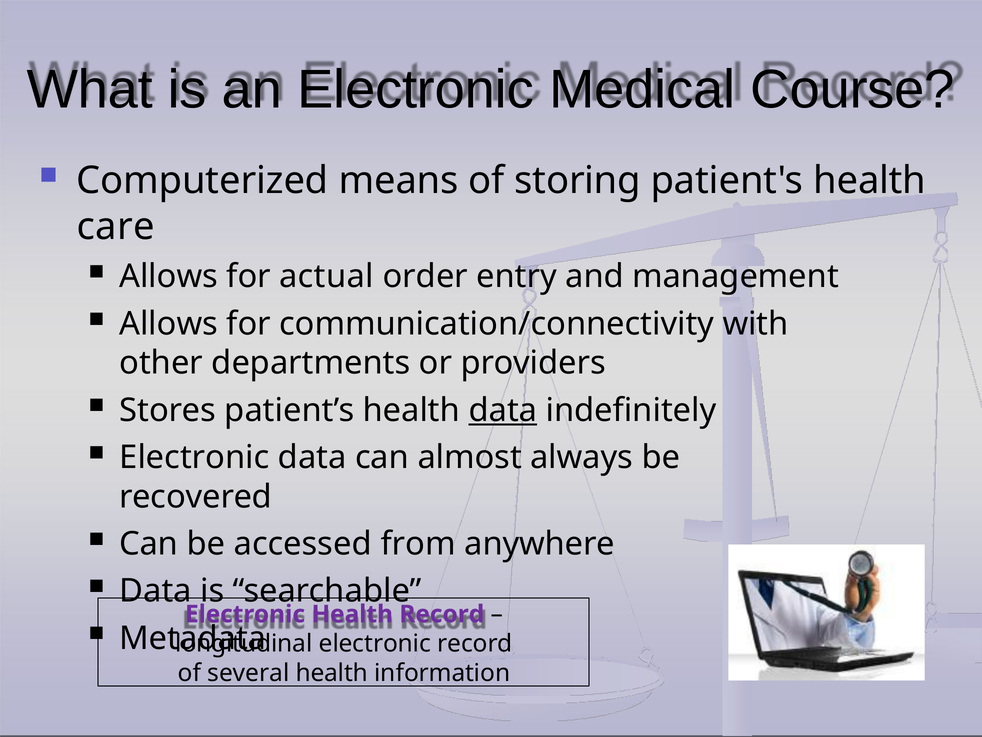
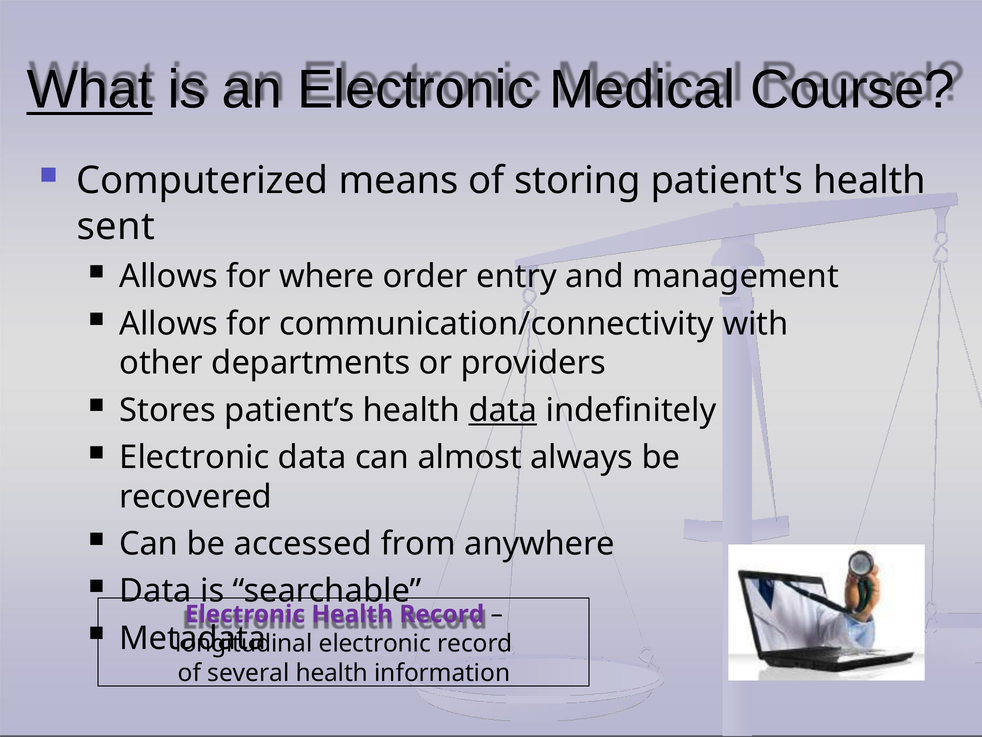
What underline: none -> present (90, 90)
care: care -> sent (116, 226)
actual: actual -> where (327, 276)
